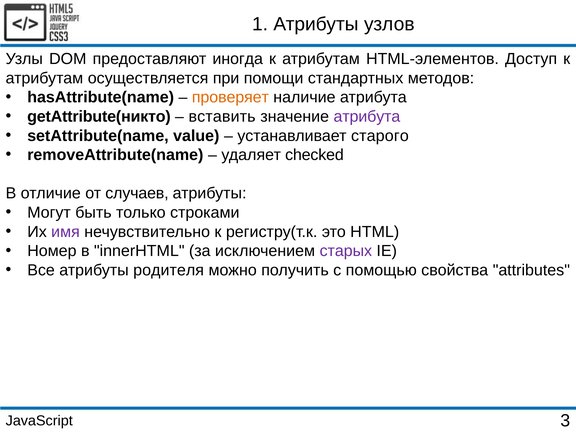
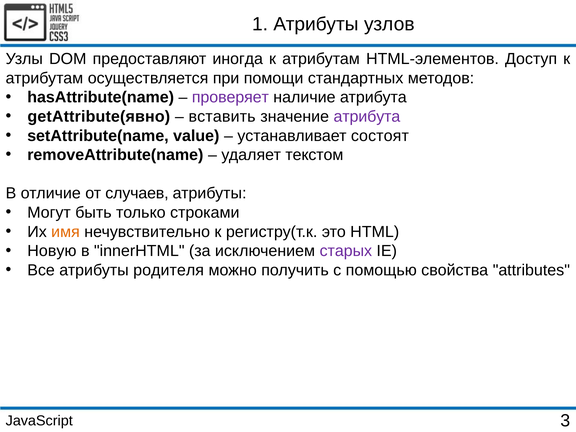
проверяет colour: orange -> purple (230, 97)
getAttribute(никто: getAttribute(никто -> getAttribute(явно (99, 117)
старого: старого -> состоят (380, 136)
checked: checked -> текстом (314, 155)
имя colour: purple -> orange (65, 232)
Номер: Номер -> Новую (52, 251)
